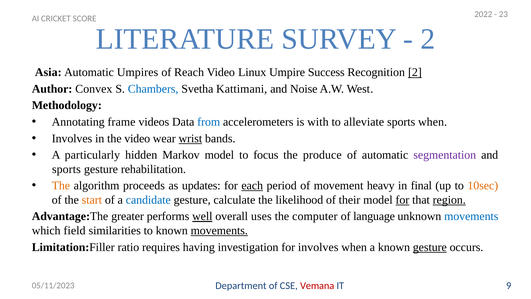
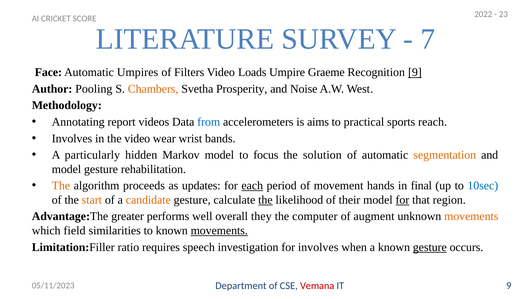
2: 2 -> 7 (428, 39)
Asia: Asia -> Face (48, 72)
Reach: Reach -> Filters (189, 72)
Linux: Linux -> Loads (252, 72)
Success: Success -> Graeme (326, 72)
Recognition 2: 2 -> 9 (415, 72)
Convex: Convex -> Pooling (94, 89)
Chambers colour: blue -> orange (153, 89)
Kattimani: Kattimani -> Prosperity (242, 89)
frame: frame -> report (122, 122)
with: with -> aims (318, 122)
alleviate: alleviate -> practical (364, 122)
sports when: when -> reach (433, 122)
wrist underline: present -> none (190, 138)
produce: produce -> solution (322, 155)
segmentation colour: purple -> orange (445, 155)
sports: sports -> model (66, 169)
heavy: heavy -> hands (381, 186)
10sec colour: orange -> blue (483, 186)
candidate colour: blue -> orange (148, 200)
the underline: none -> present (265, 200)
region underline: present -> none (449, 200)
well underline: present -> none (202, 216)
uses: uses -> they (261, 216)
language: language -> augment (374, 216)
movements colour: blue -> orange (471, 216)
having: having -> speech (199, 247)
